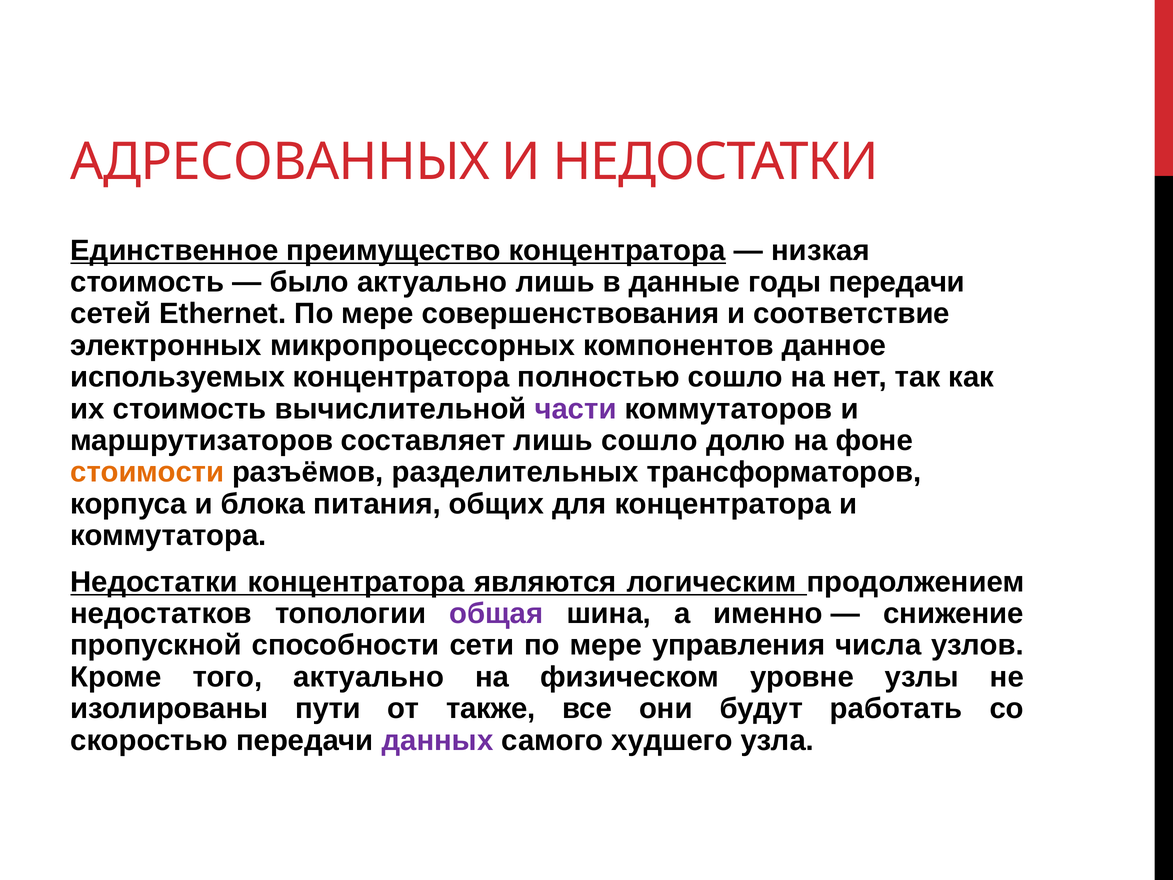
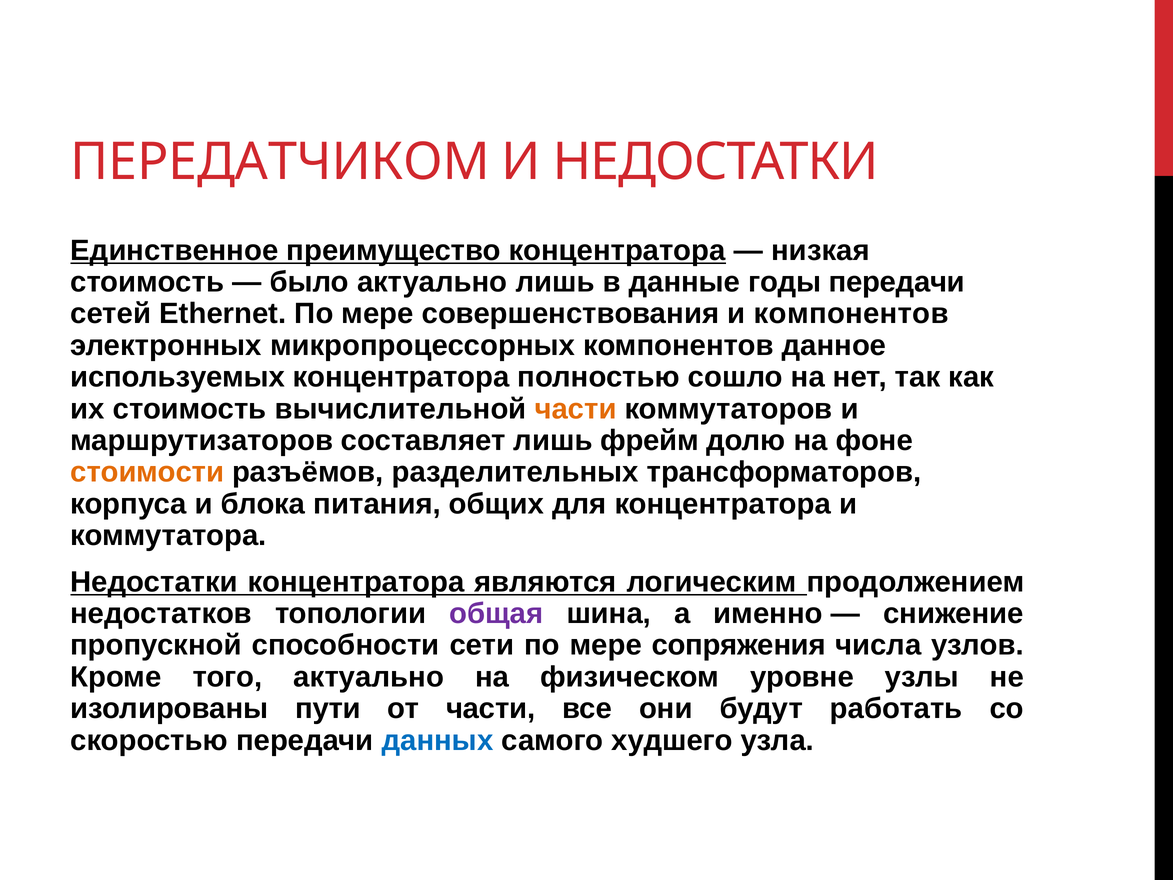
АДРЕСОВАННЫХ: АДРЕСОВАННЫХ -> ПЕРЕДАТЧИКОМ (280, 162)
и соответствие: соответствие -> компонентов (851, 314)
части colour: purple -> orange (576, 409)
лишь сошло: сошло -> фрейм (650, 440)
управления: управления -> сопряжения (739, 645)
от также: также -> части (491, 708)
данных colour: purple -> blue (437, 740)
